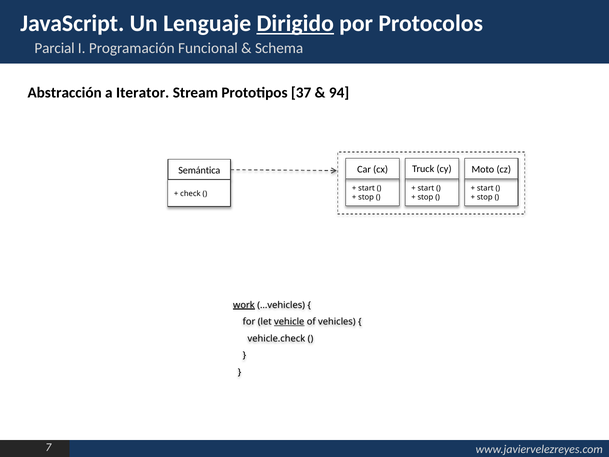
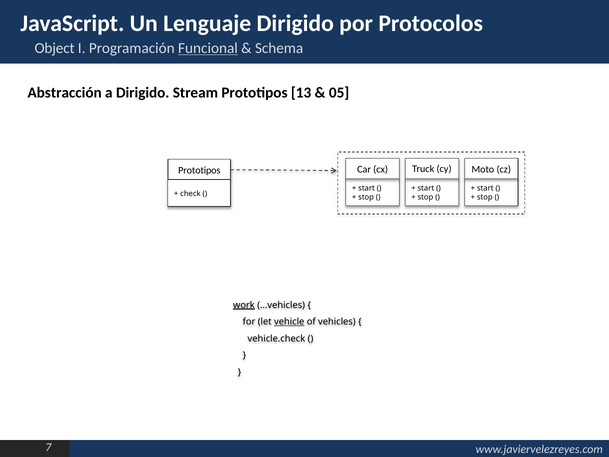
Dirigido underline: present -> none (295, 24)
Parcial: Parcial -> Object (55, 48)
Funcional underline: none -> present (208, 48)
a Iterator: Iterator -> Dirigido (143, 93)
37: 37 -> 13 (301, 93)
94: 94 -> 05 (339, 93)
Semántica: Semántica -> Prototipos (199, 170)
